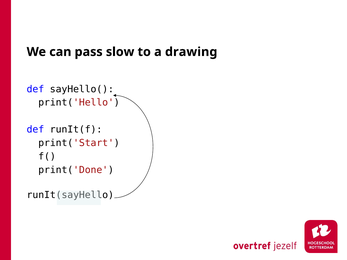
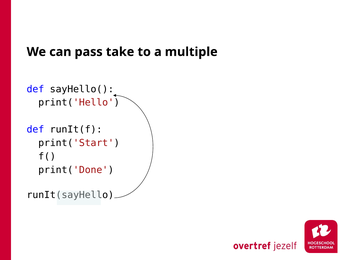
slow: slow -> take (120, 52)
drawing: drawing -> multiple (191, 52)
